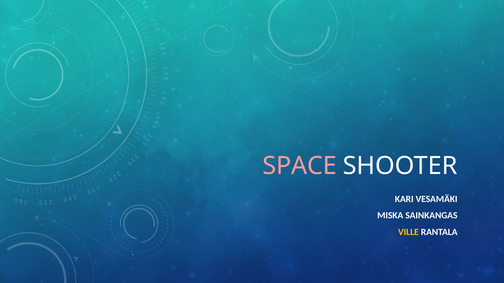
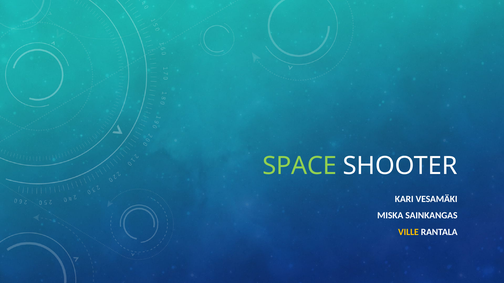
SPACE colour: pink -> light green (300, 166)
